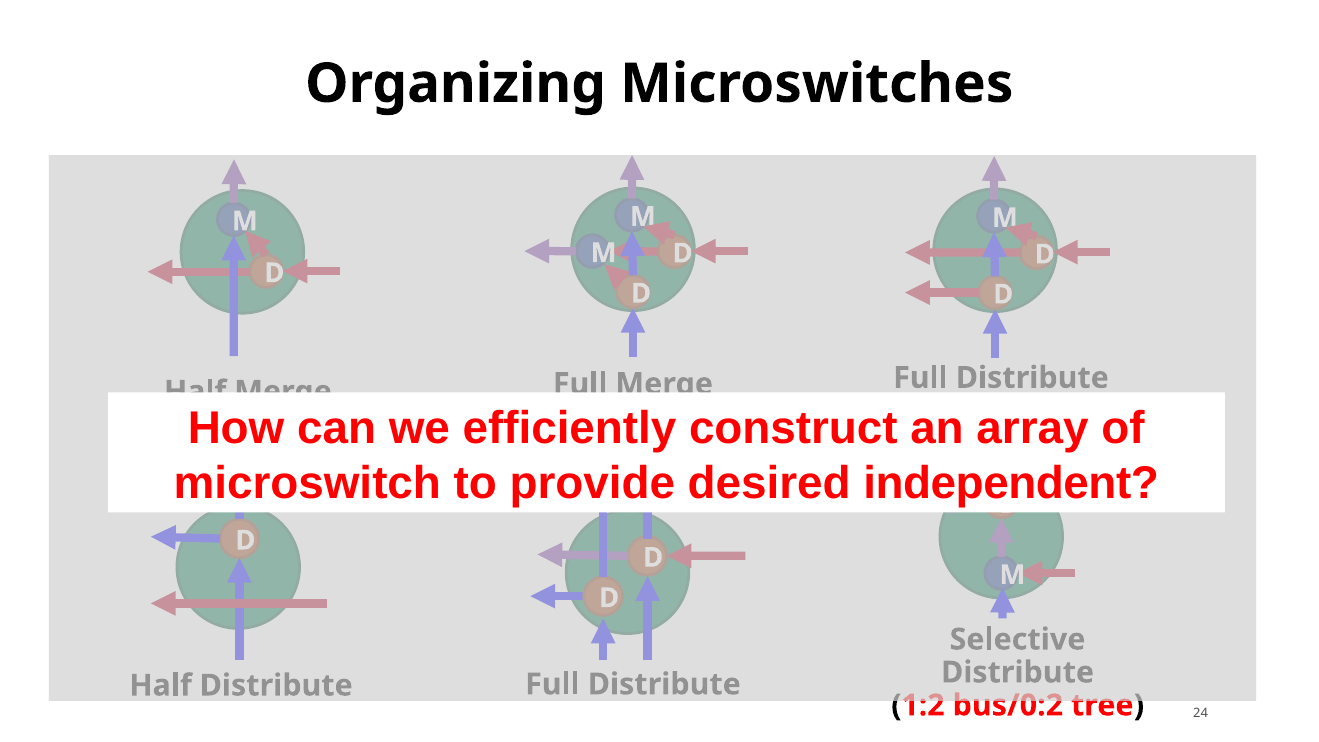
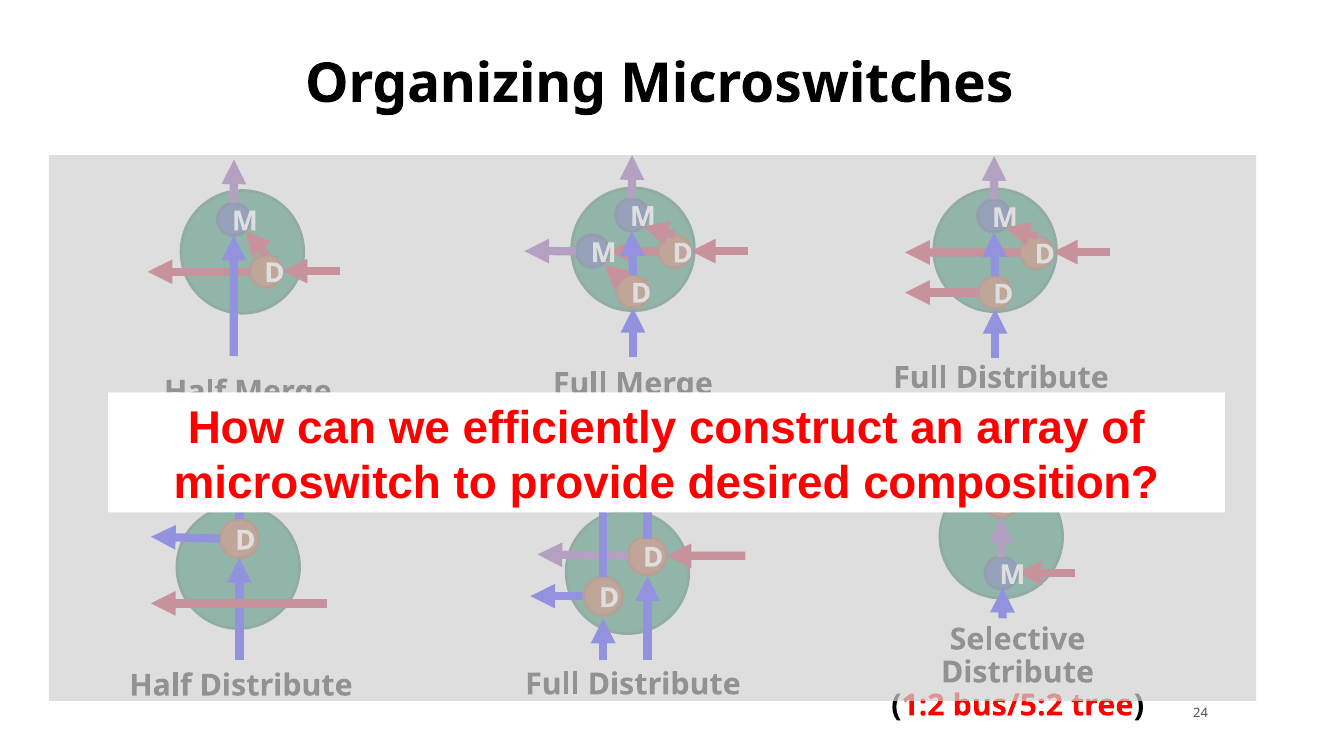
independent: independent -> composition (1011, 483)
bus/0:2: bus/0:2 -> bus/5:2 (1008, 705)
